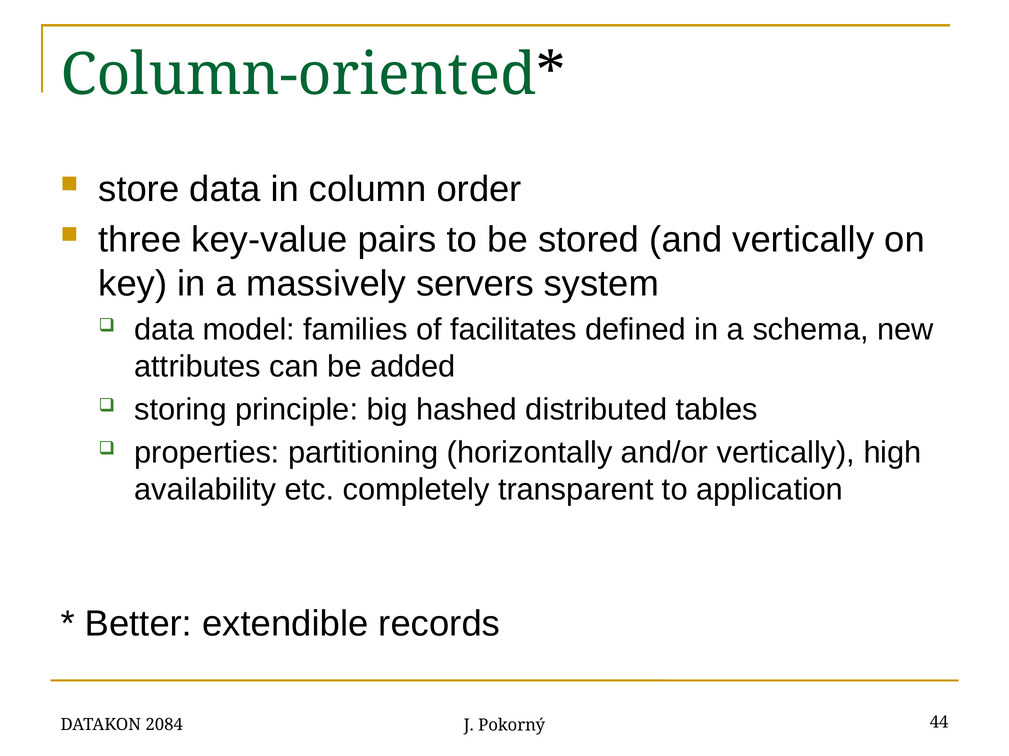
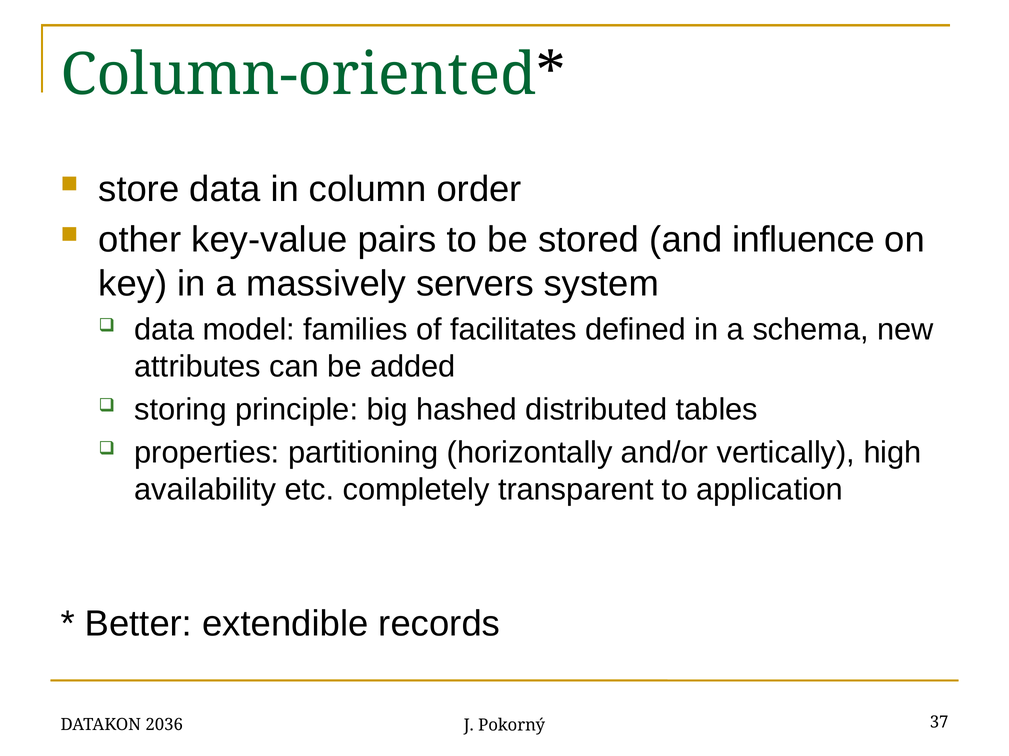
three: three -> other (140, 240)
and vertically: vertically -> influence (804, 240)
2084: 2084 -> 2036 (164, 725)
44: 44 -> 37 (939, 723)
